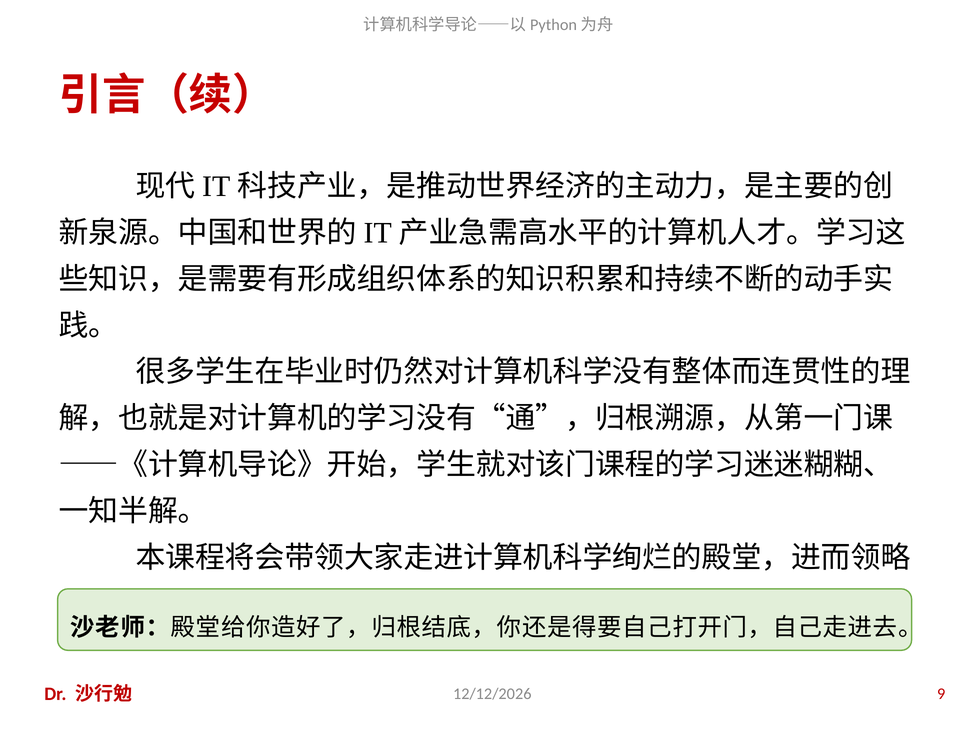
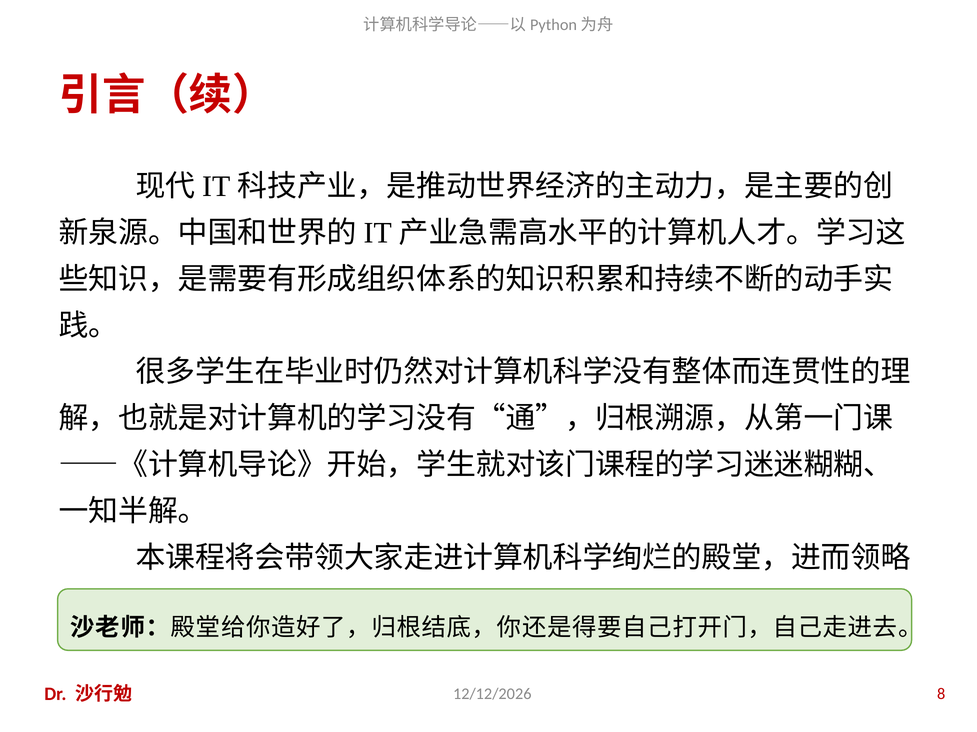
9: 9 -> 8 (941, 695)
